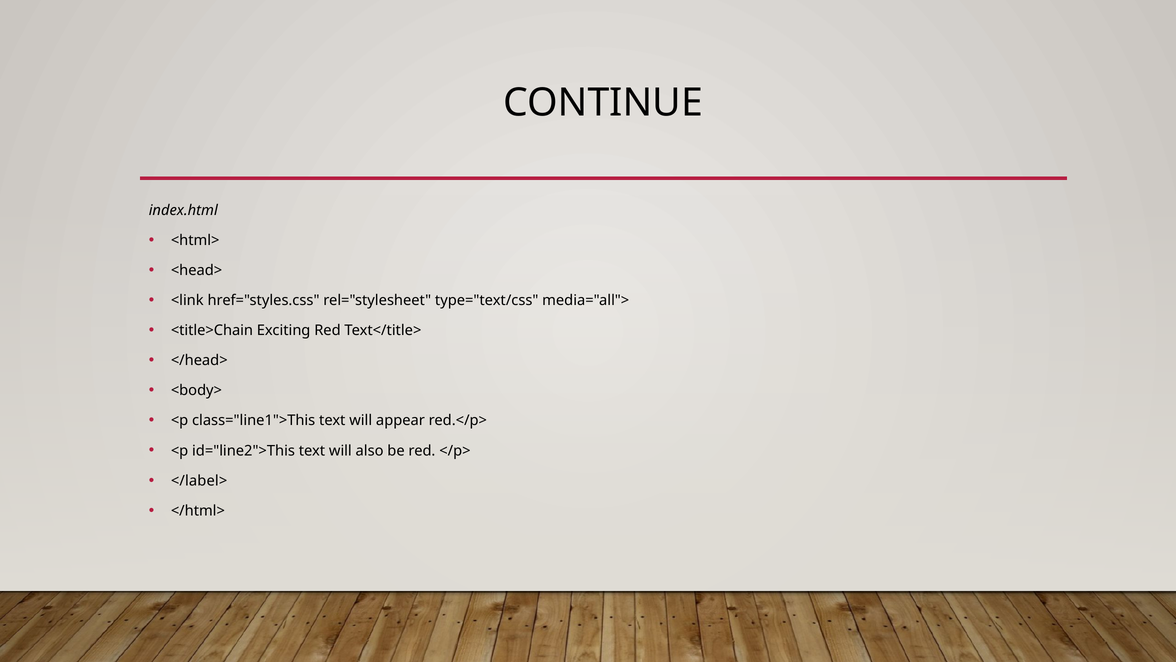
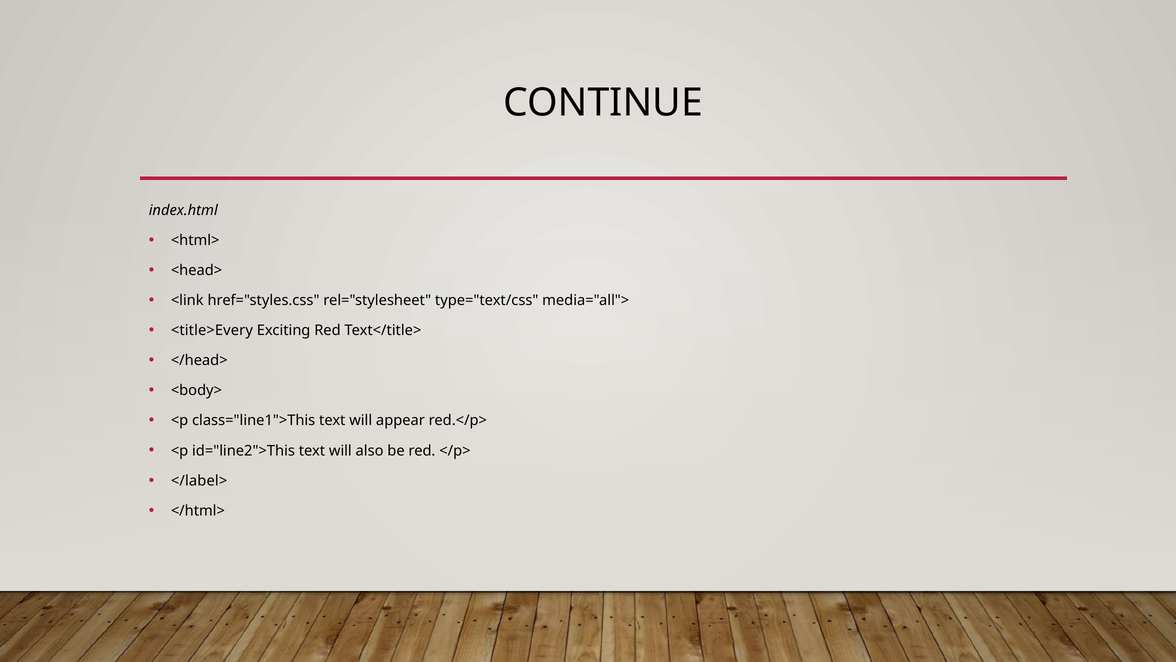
<title>Chain: <title>Chain -> <title>Every (212, 330)
